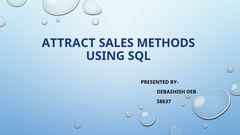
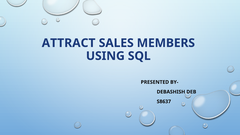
METHODS: METHODS -> MEMBERS (166, 43)
